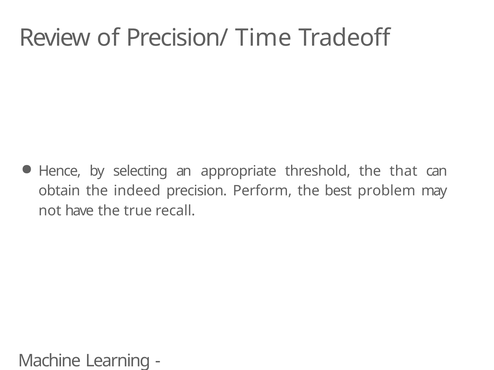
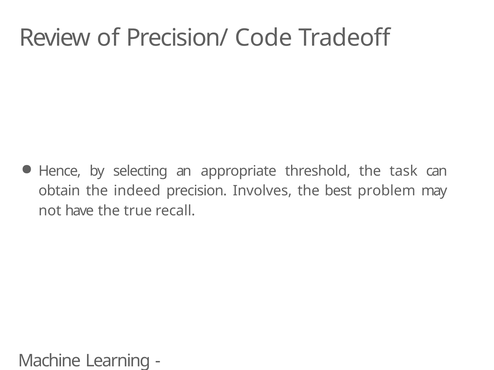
Time: Time -> Code (264, 38)
that: that -> task (404, 171)
Perform: Perform -> Involves (262, 191)
